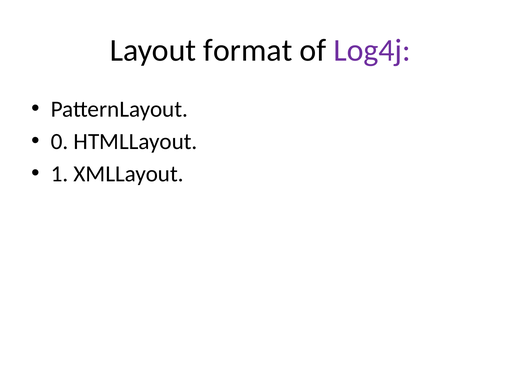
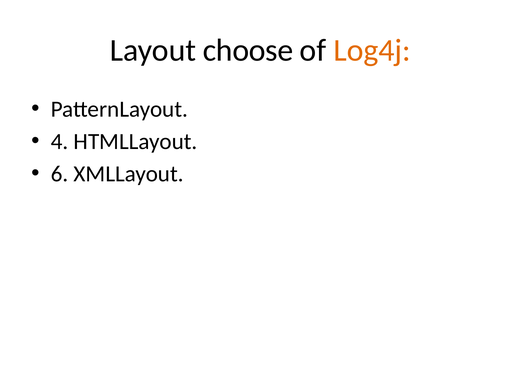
format: format -> choose (248, 50)
Log4j colour: purple -> orange (372, 50)
0: 0 -> 4 (60, 142)
1: 1 -> 6 (60, 174)
